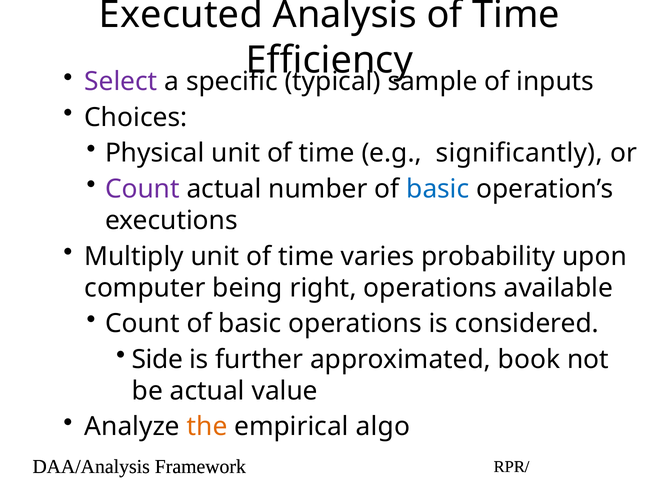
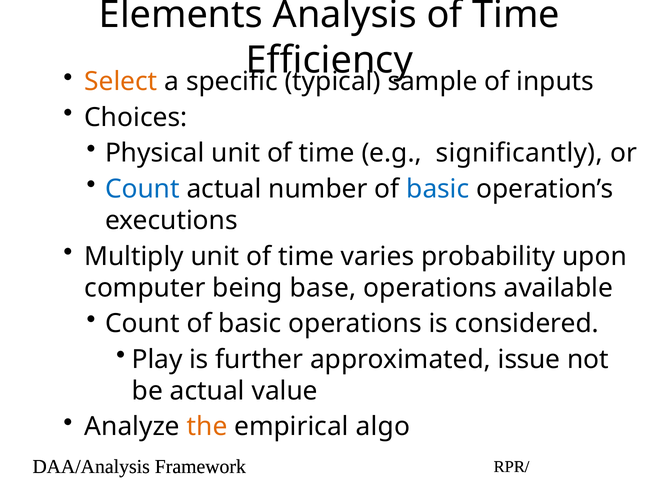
Executed: Executed -> Elements (181, 15)
Select colour: purple -> orange (121, 82)
Count colour: purple -> blue (142, 189)
right: right -> base (323, 288)
Side: Side -> Play (157, 360)
book: book -> issue (529, 360)
